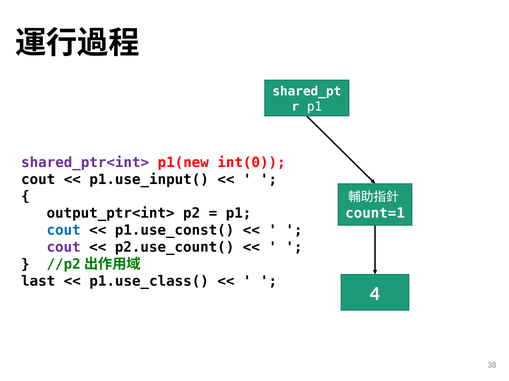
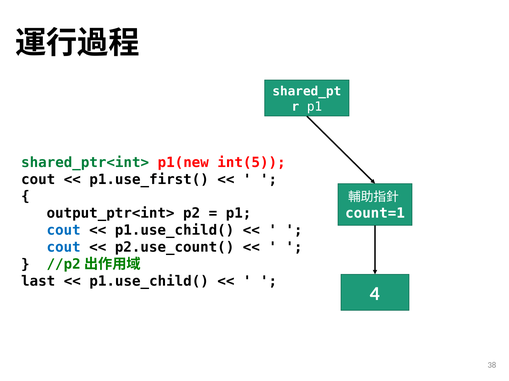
shared_ptr<int> colour: purple -> green (85, 163)
int(0: int(0 -> int(5 (251, 163)
p1.use_input(: p1.use_input( -> p1.use_first( (149, 180)
p1.use_const(: p1.use_const( -> p1.use_child( (175, 231)
cout colour: purple -> blue (64, 248)
p1.use_class(: p1.use_class( -> p1.use_child( (149, 282)
